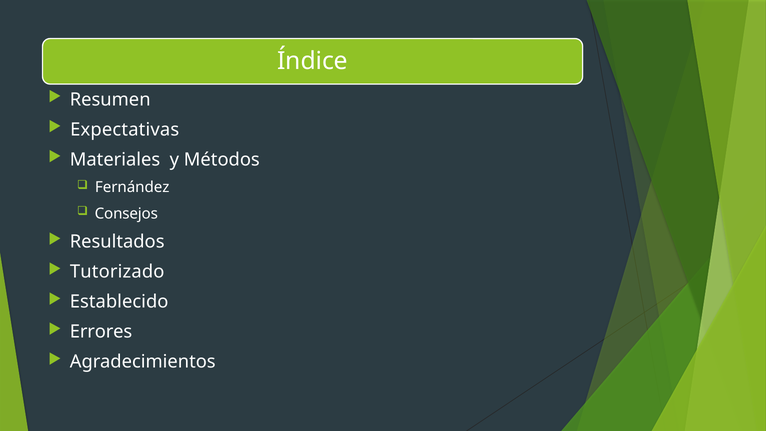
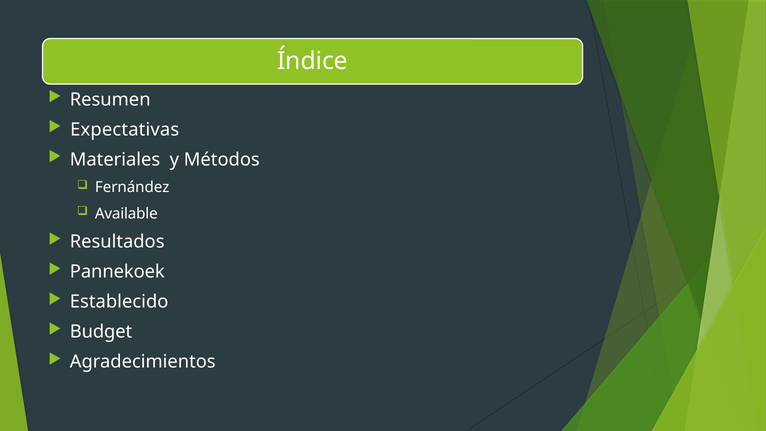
Consejos: Consejos -> Available (126, 213)
Tutorizado: Tutorizado -> Pannekoek (117, 272)
Errores: Errores -> Budget (101, 332)
